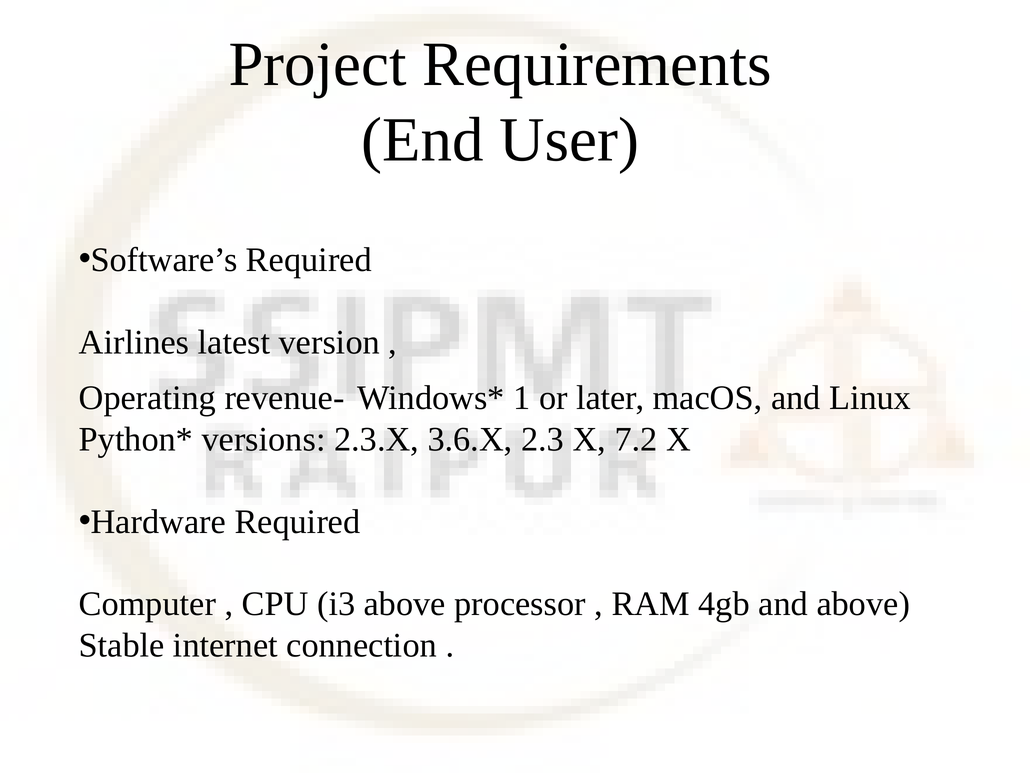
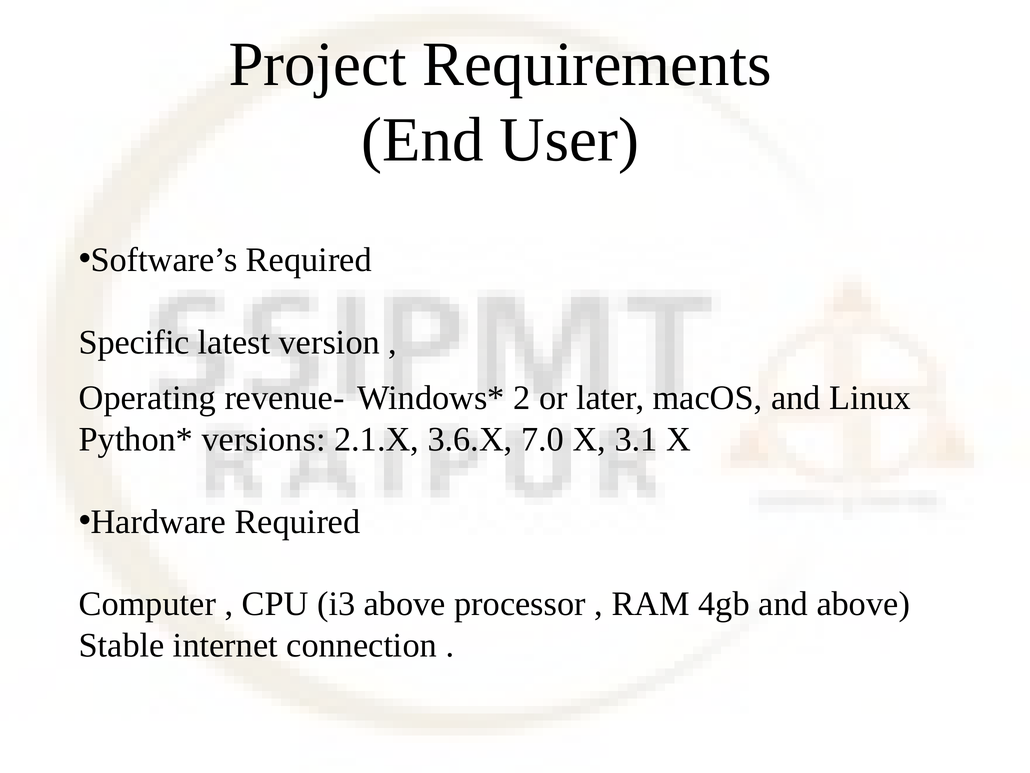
Airlines: Airlines -> Specific (134, 342)
1: 1 -> 2 (522, 398)
2.3.X: 2.3.X -> 2.1.X (377, 439)
2.3: 2.3 -> 7.0 (543, 439)
7.2: 7.2 -> 3.1 (636, 439)
